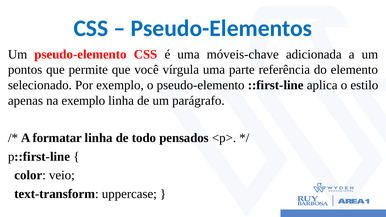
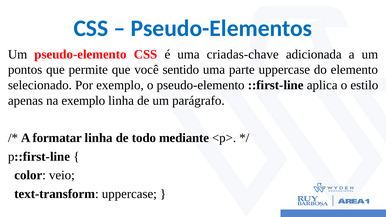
móveis-chave: móveis-chave -> criadas-chave (243, 54)
vírgula: vírgula -> sentido (181, 70)
parte referência: referência -> uppercase (284, 70)
pensados: pensados -> mediante (184, 138)
